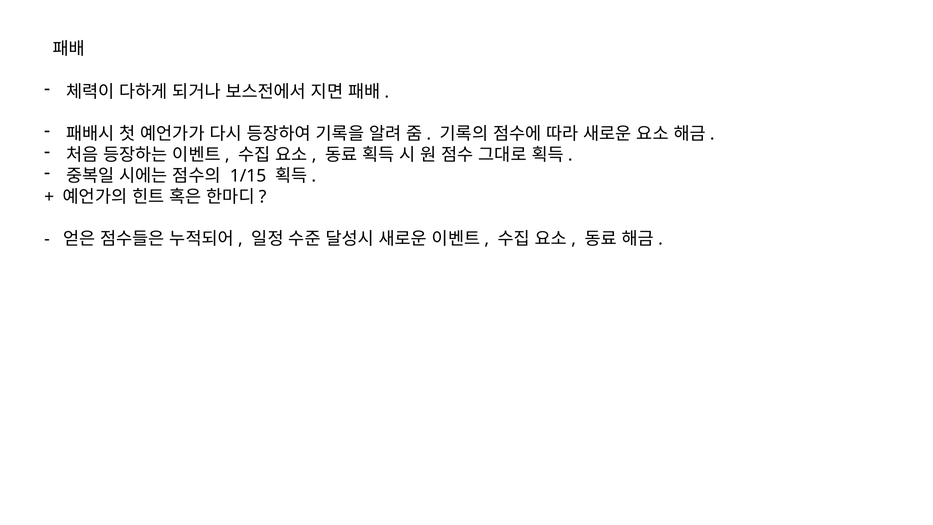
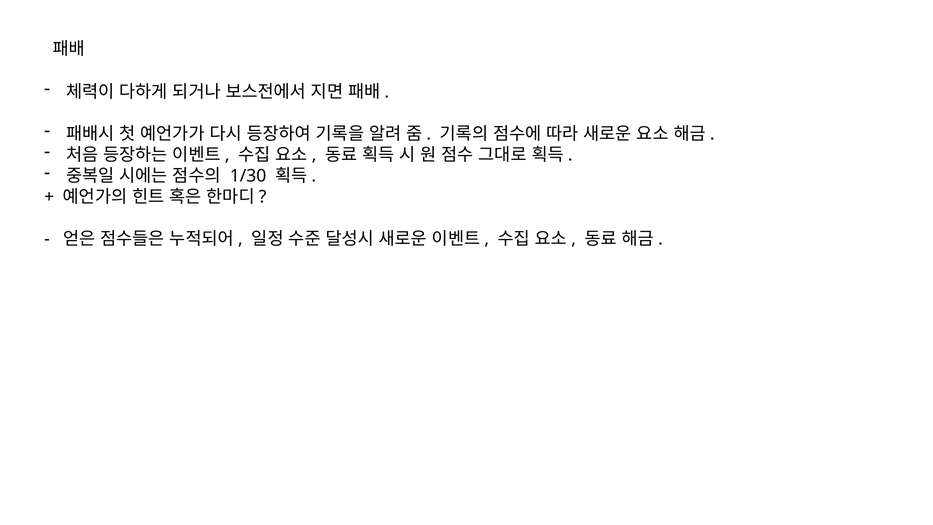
1/15: 1/15 -> 1/30 (248, 176)
